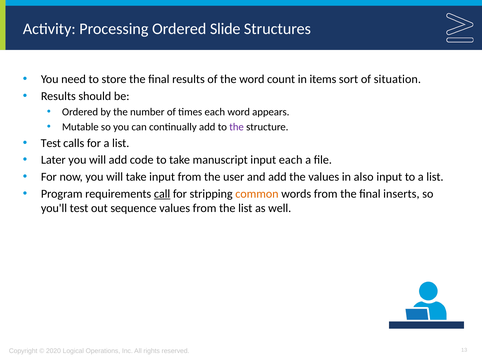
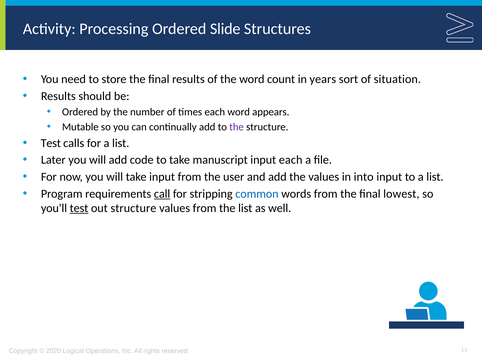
items: items -> years (323, 79)
also: also -> into (364, 177)
common colour: orange -> blue (257, 193)
inserts: inserts -> lowest (401, 193)
test underline: none -> present (79, 208)
out sequence: sequence -> structure (133, 208)
